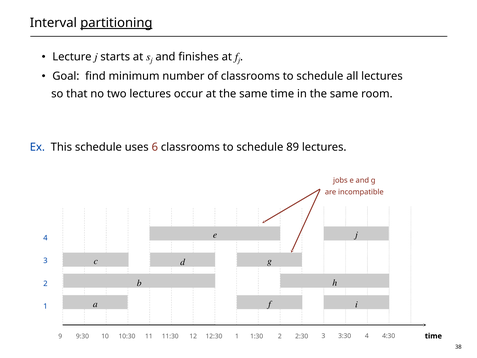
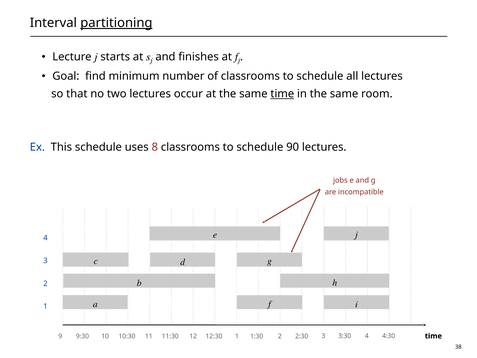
time underline: none -> present (282, 94)
6: 6 -> 8 (155, 147)
89: 89 -> 90 (293, 147)
